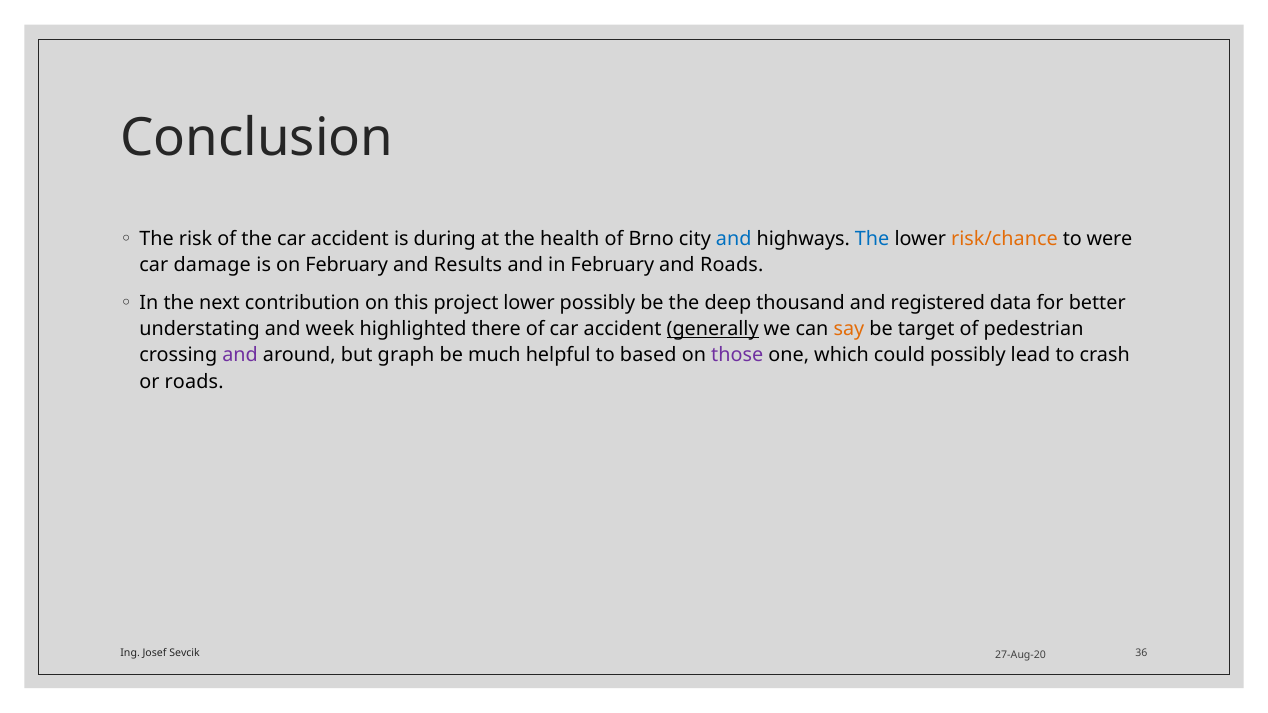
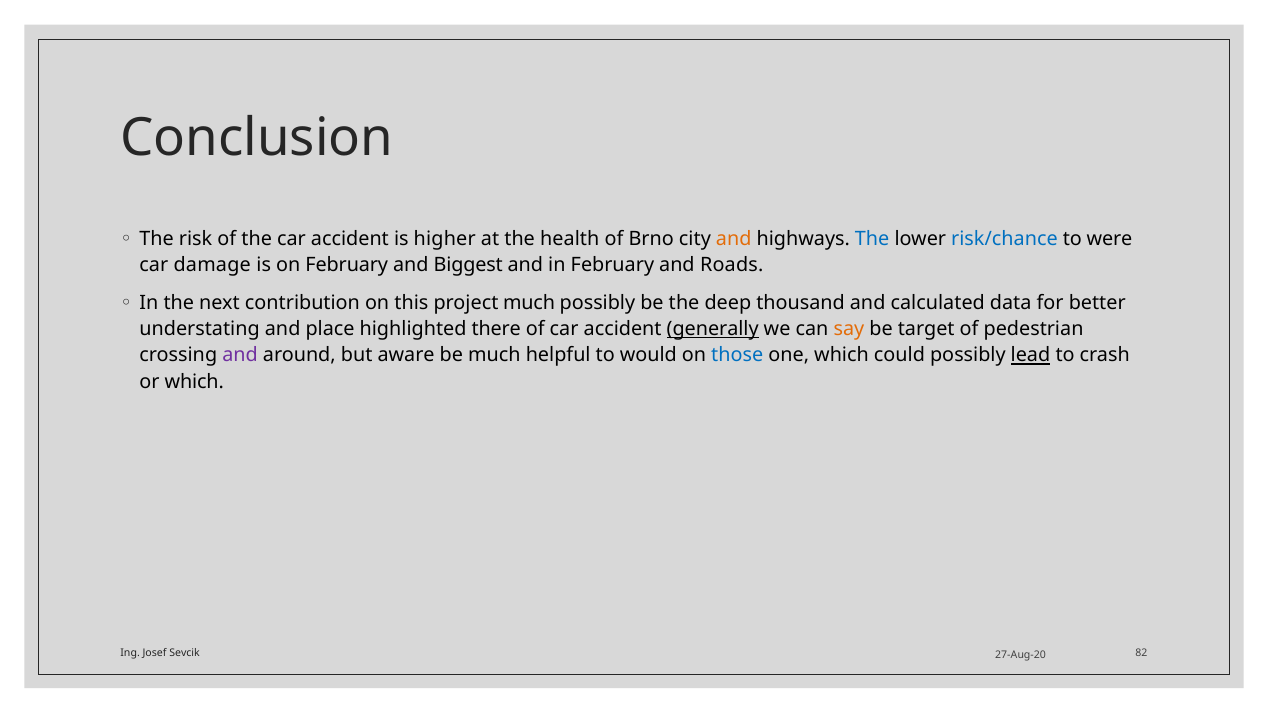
during: during -> higher (445, 239)
and colour: blue -> orange (734, 239)
risk/chance colour: orange -> blue (1004, 239)
Results: Results -> Biggest (468, 265)
project lower: lower -> much (529, 303)
registered: registered -> calculated (938, 303)
week: week -> place (330, 329)
graph: graph -> aware (406, 356)
based: based -> would (648, 356)
those colour: purple -> blue (737, 356)
lead underline: none -> present (1030, 356)
or roads: roads -> which (194, 382)
36: 36 -> 82 (1141, 653)
